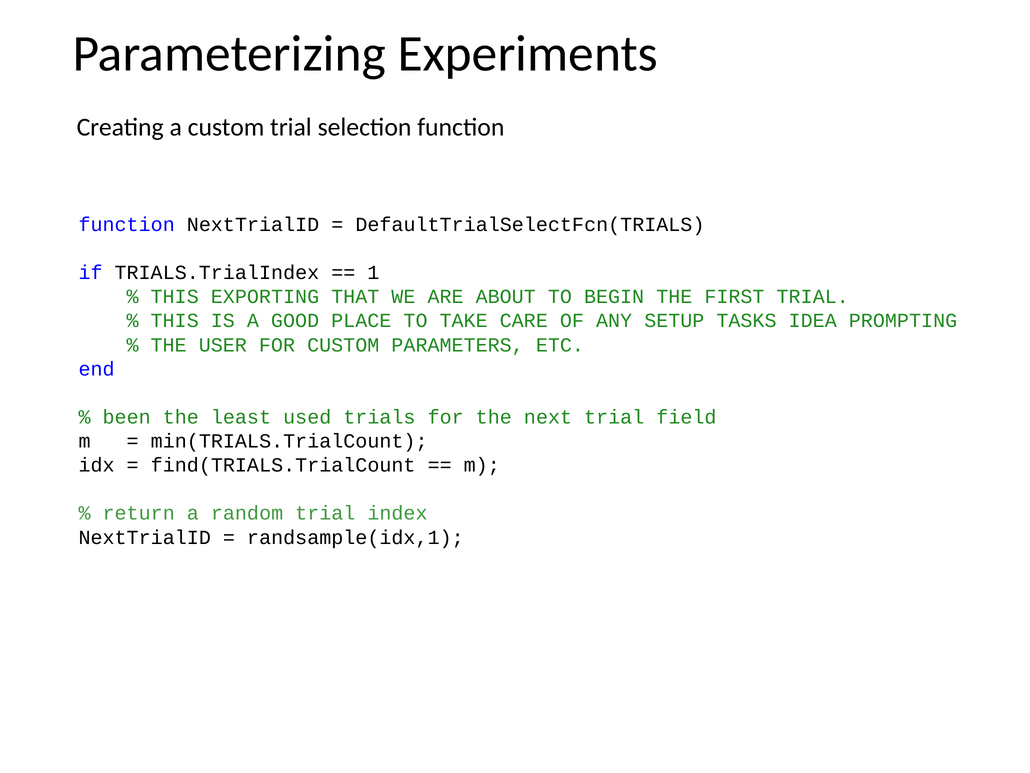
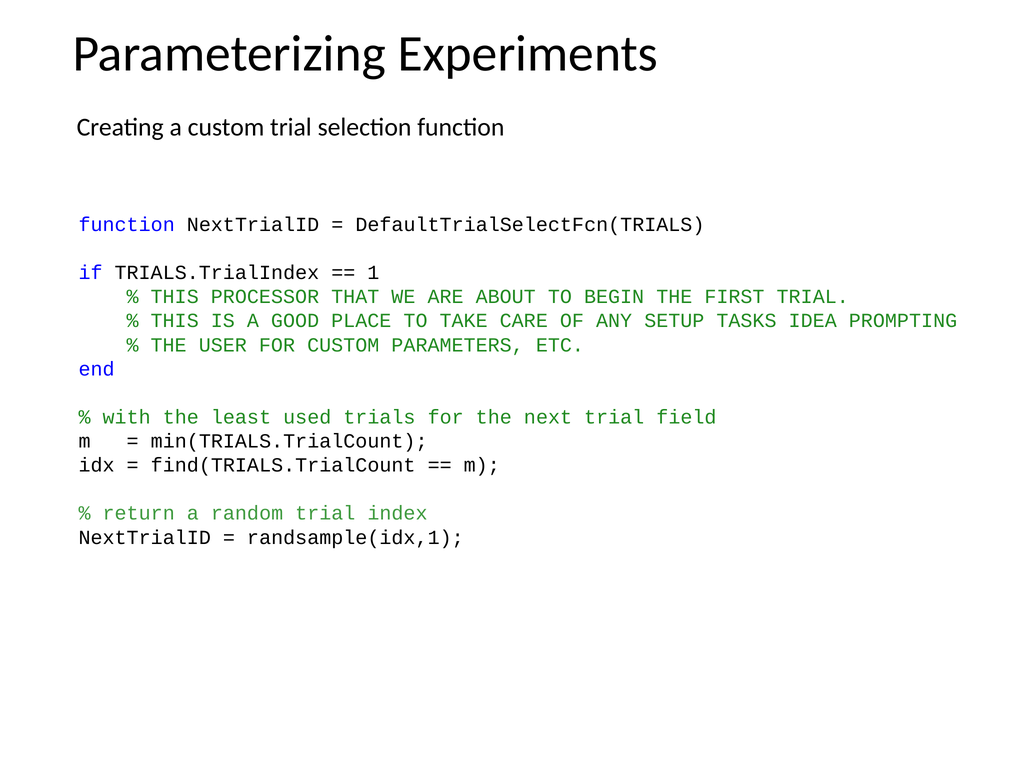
EXPORTING: EXPORTING -> PROCESSOR (265, 297)
been: been -> with (127, 417)
